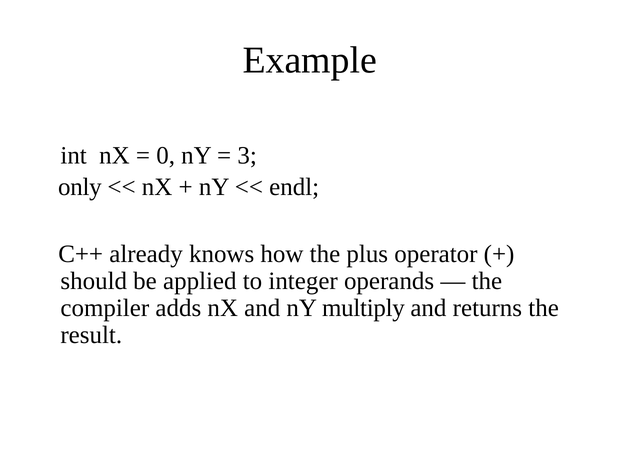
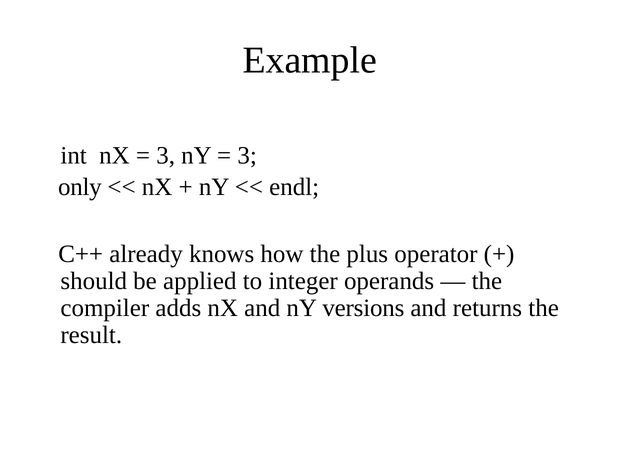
0: 0 -> 3 (166, 155)
multiply: multiply -> versions (363, 308)
